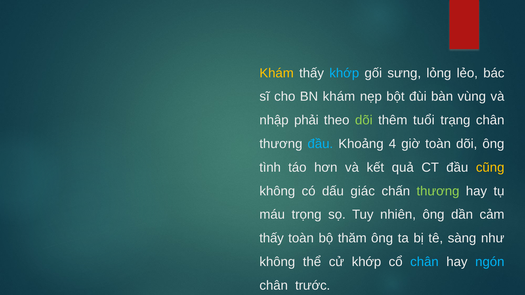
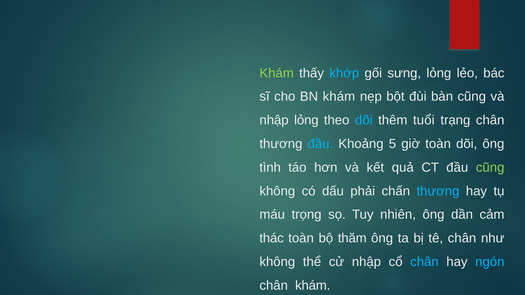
Khám colour: yellow -> light green (277, 73)
bàn vùng: vùng -> cũng (472, 97)
nhập phải: phải -> lỏng (306, 120)
dõi colour: light green -> light blue (364, 120)
4: 4 -> 5 (392, 144)
cũng colour: yellow -> light green (490, 168)
giác: giác -> phải (363, 191)
thương colour: light green -> light blue (438, 191)
thấy: thấy -> thác (272, 239)
tê sàng: sàng -> chân (462, 239)
cử khớp: khớp -> nhập (366, 262)
chân trước: trước -> khám (313, 286)
